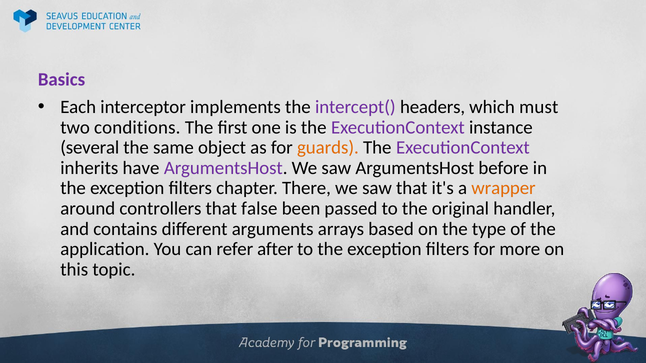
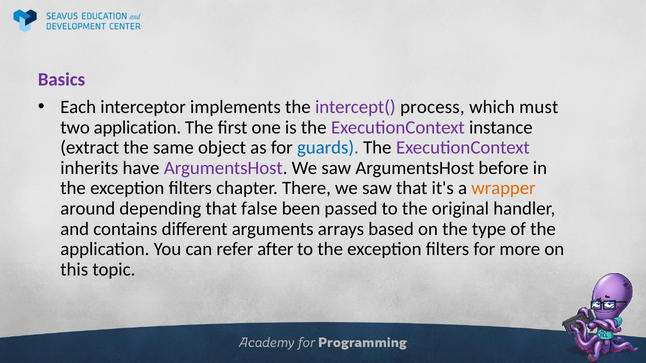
headers: headers -> process (432, 107)
two conditions: conditions -> application (137, 127)
several: several -> extract (90, 148)
guards colour: orange -> blue (328, 148)
controllers: controllers -> depending (160, 209)
